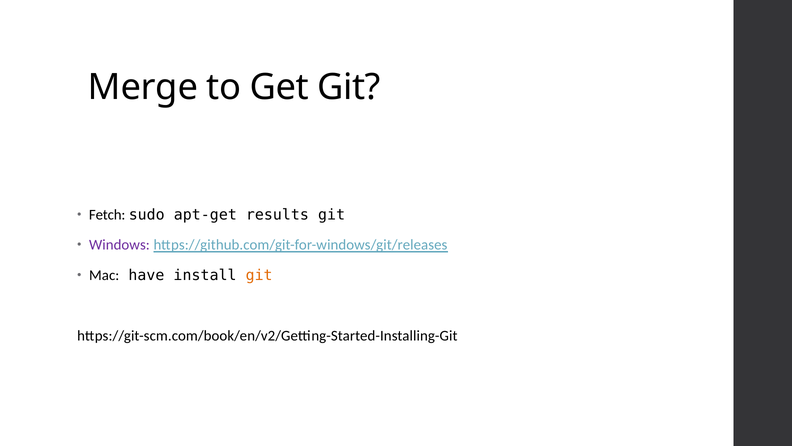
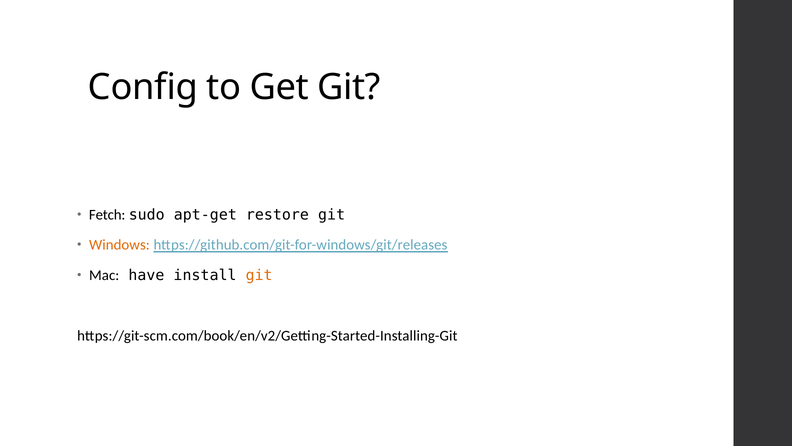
Merge: Merge -> Config (143, 87)
results: results -> restore (277, 214)
Windows colour: purple -> orange (119, 245)
